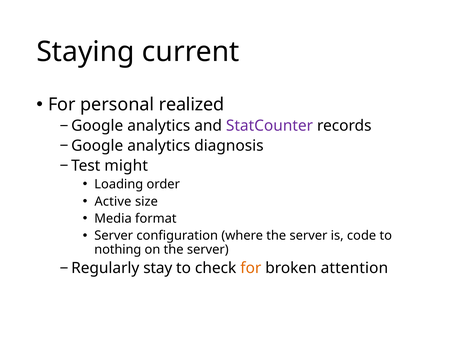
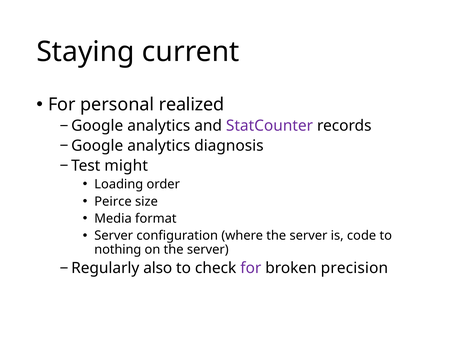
Active: Active -> Peirce (113, 201)
stay: stay -> also (158, 268)
for colour: orange -> purple (251, 268)
attention: attention -> precision (354, 268)
